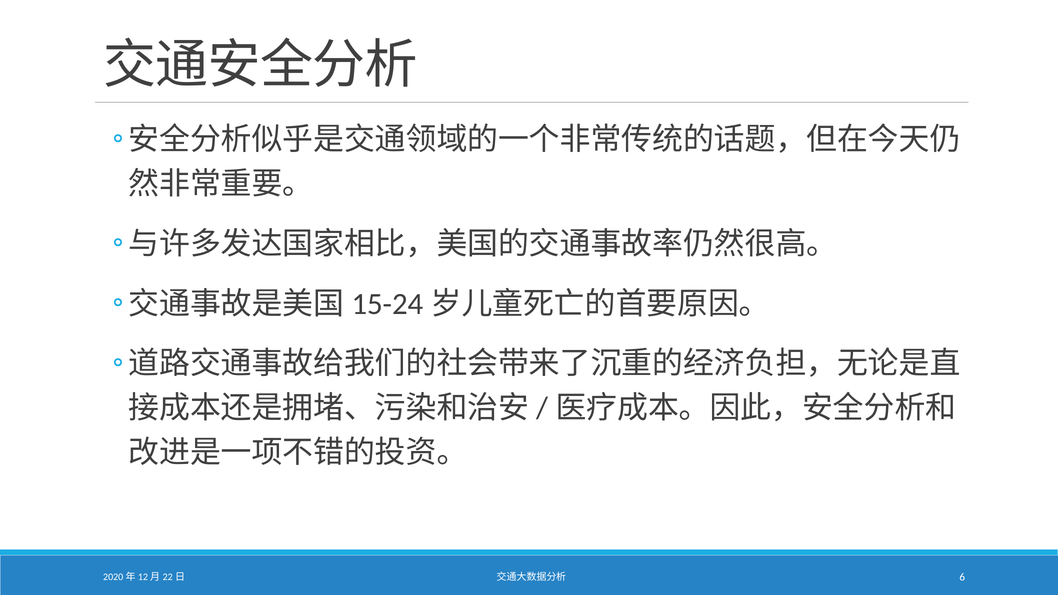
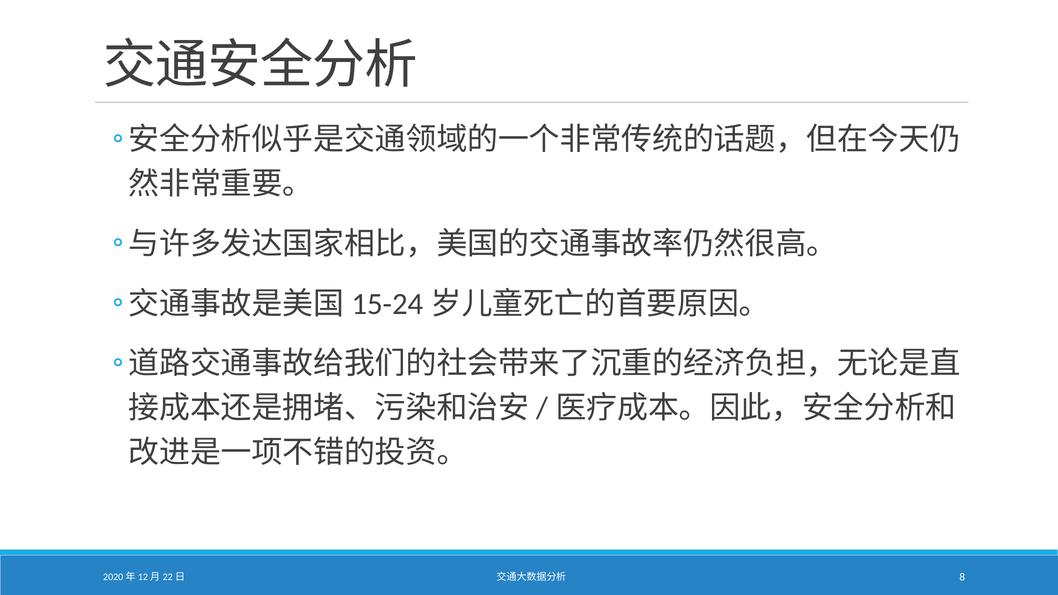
6: 6 -> 8 (962, 577)
